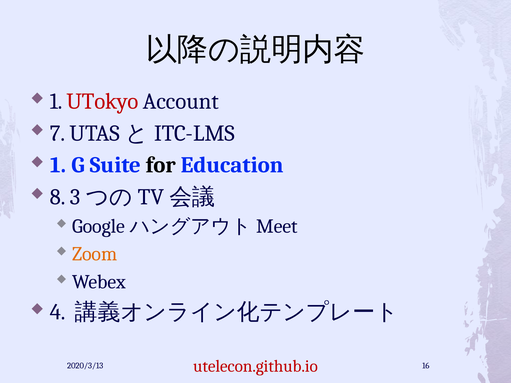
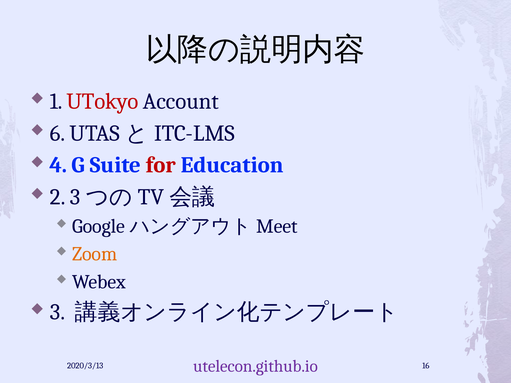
7: 7 -> 6 (57, 133)
1: 1 -> 4 (58, 165)
for colour: black -> red (161, 165)
8: 8 -> 2 (58, 197)
4: 4 -> 3 (57, 312)
utelecon.github.io colour: red -> purple (255, 367)
